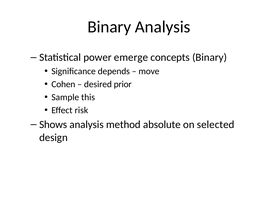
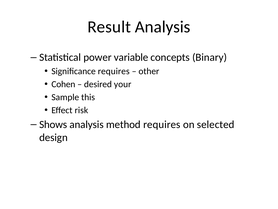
Binary: Binary -> Result (109, 27)
emerge: emerge -> variable (131, 57)
Significance depends: depends -> requires (114, 71)
move: move -> other (149, 71)
prior: prior -> your (123, 84)
method absolute: absolute -> requires (162, 124)
